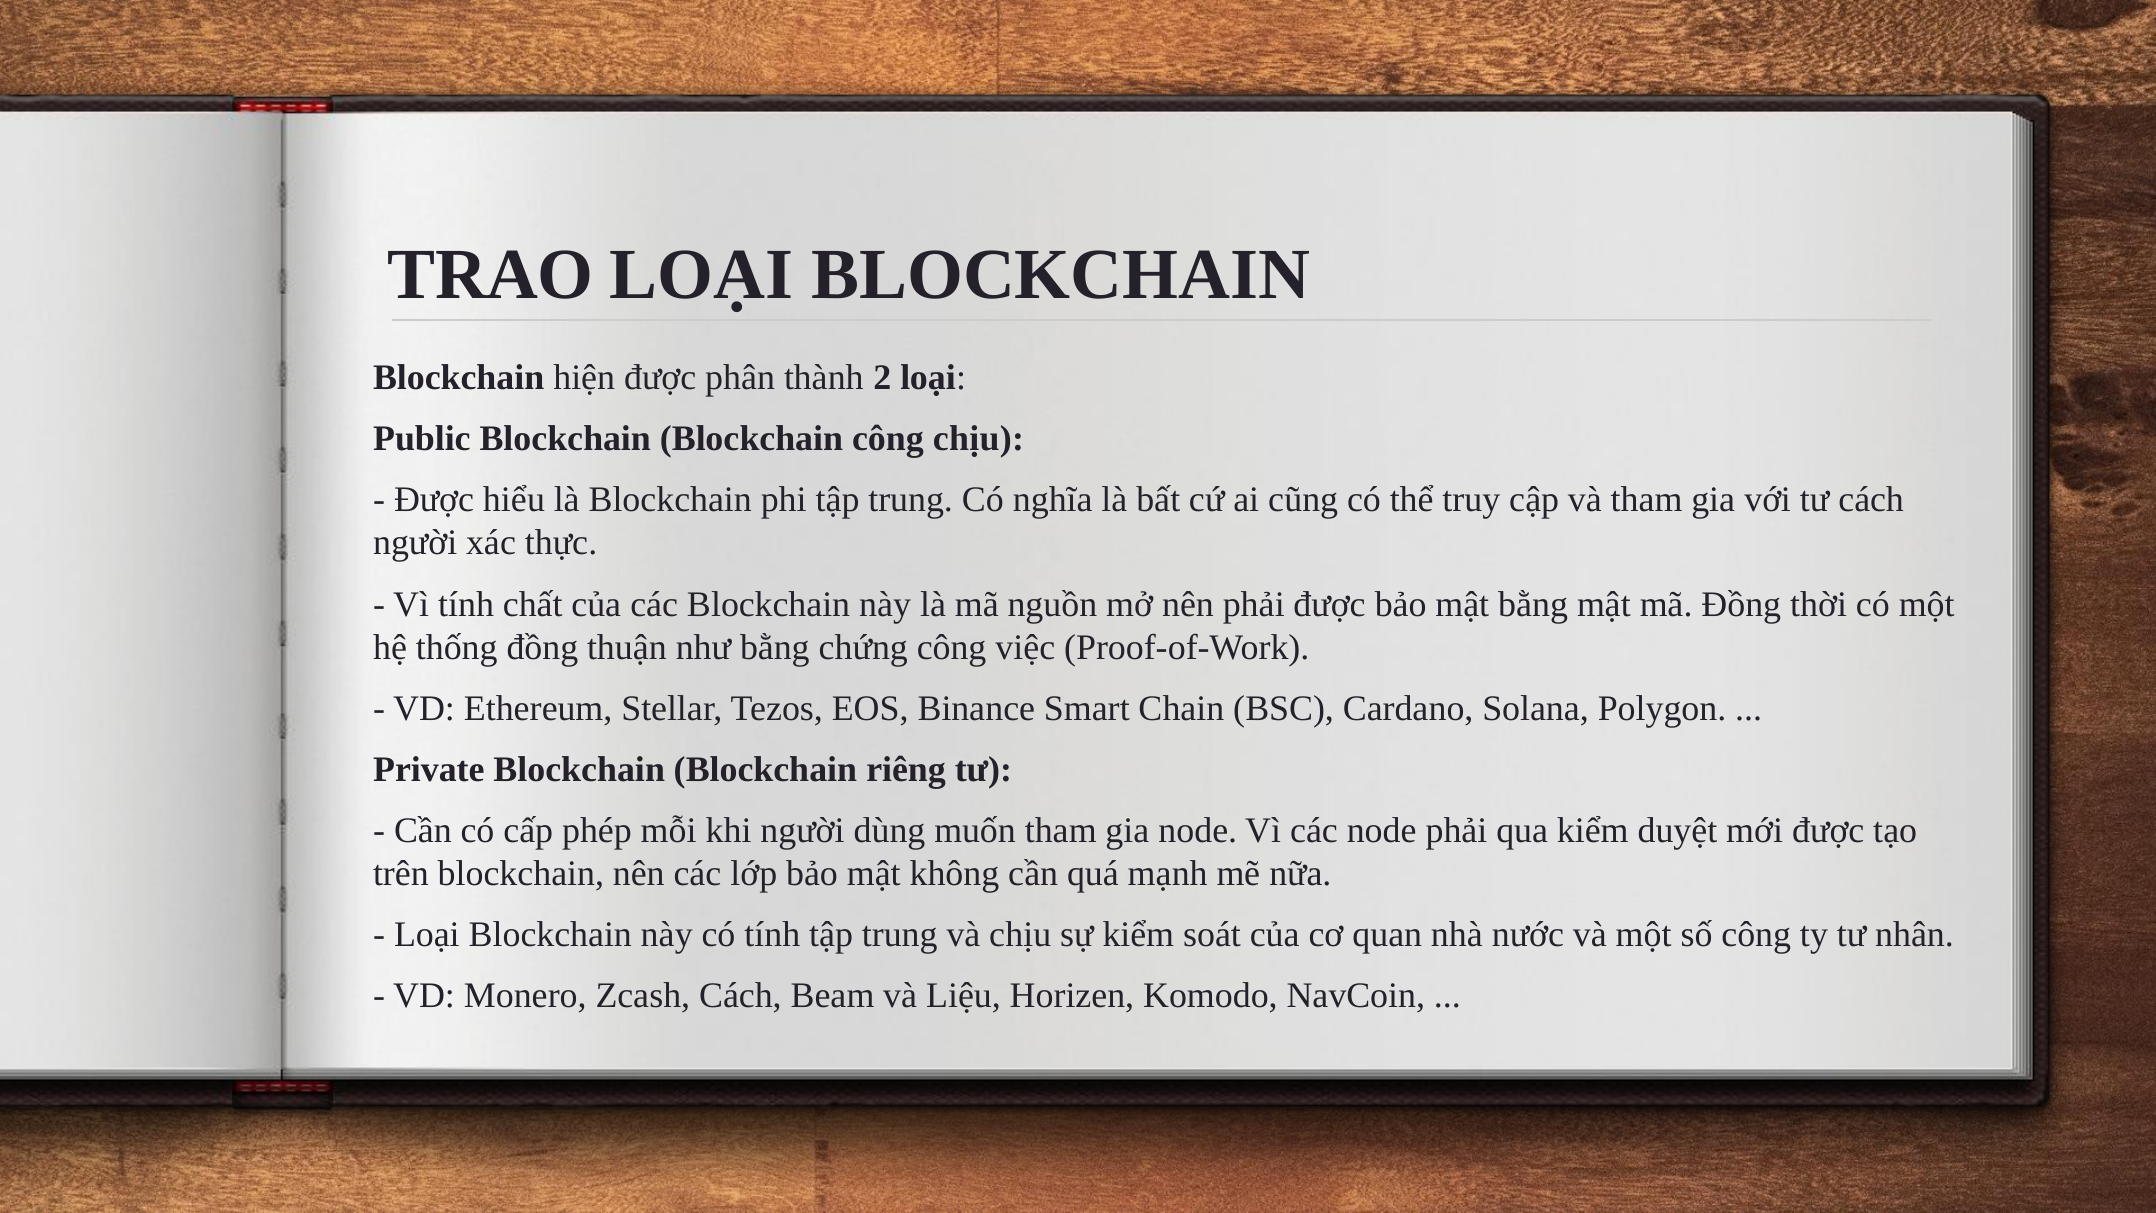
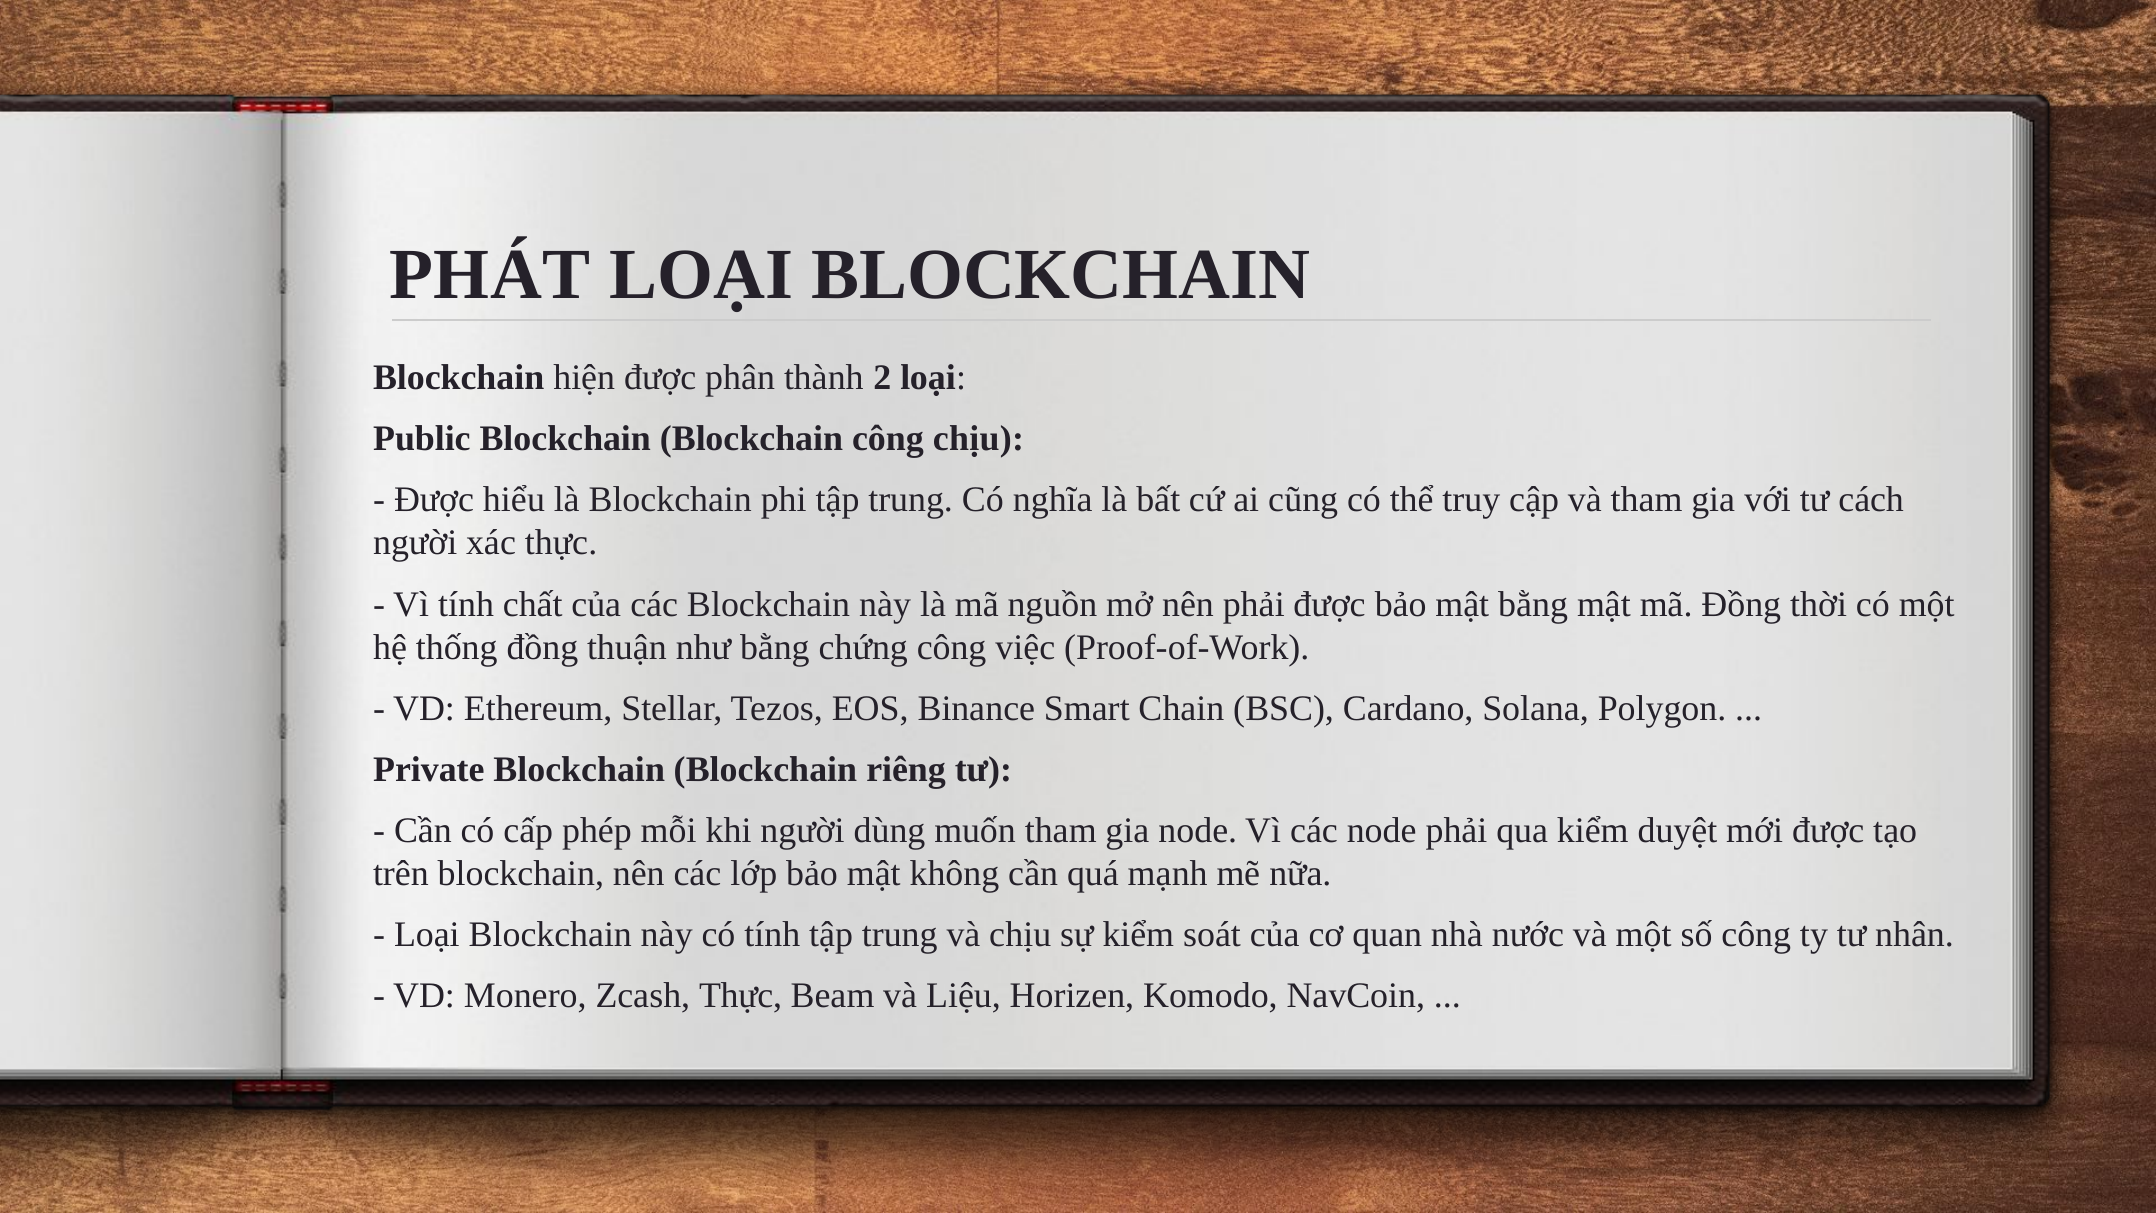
TRAO: TRAO -> PHÁT (490, 275)
Zcash Cách: Cách -> Thực (741, 996)
